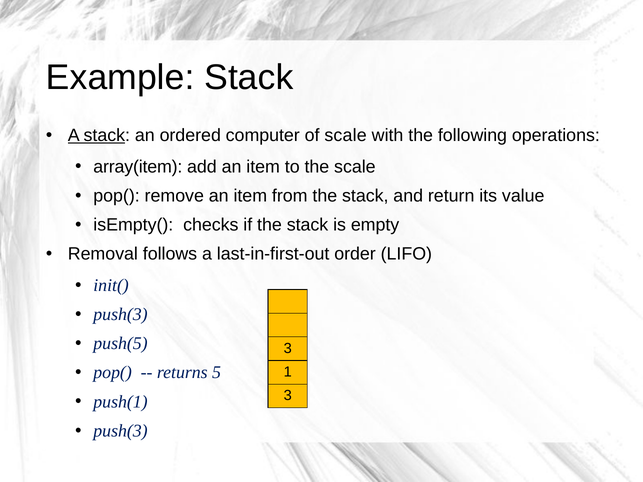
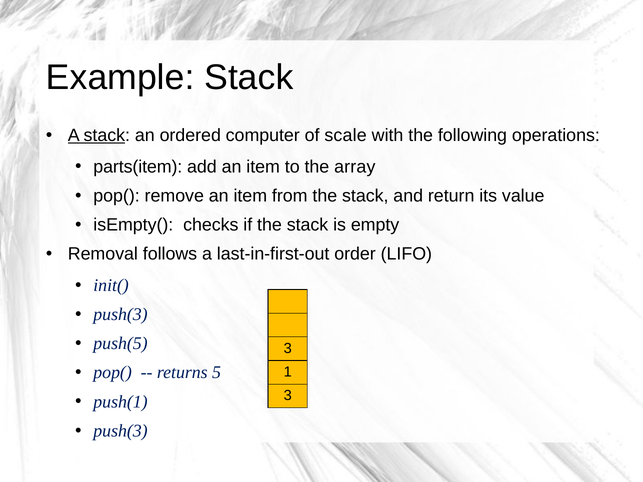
array(item: array(item -> parts(item (138, 167)
the scale: scale -> array (355, 167)
